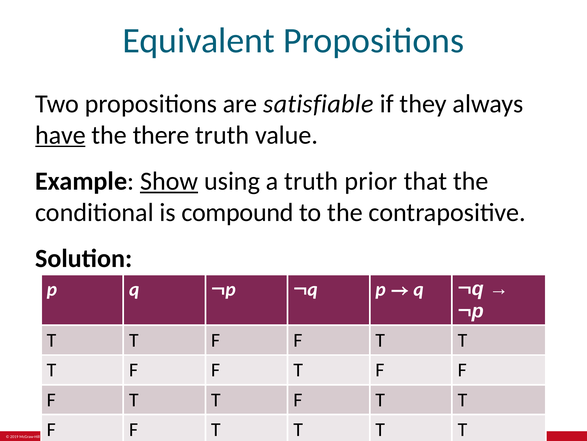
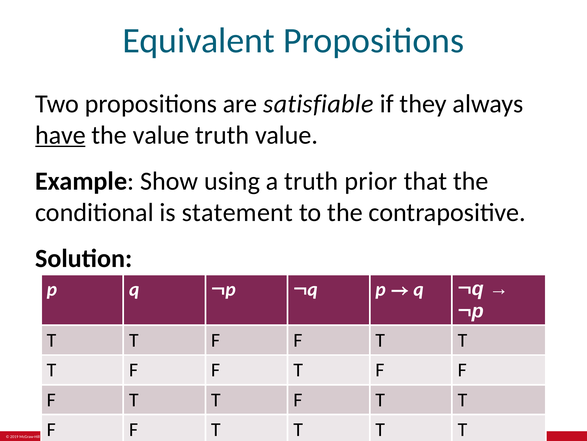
the there: there -> value (161, 135)
Show underline: present -> none (169, 181)
compound: compound -> statement (237, 212)
